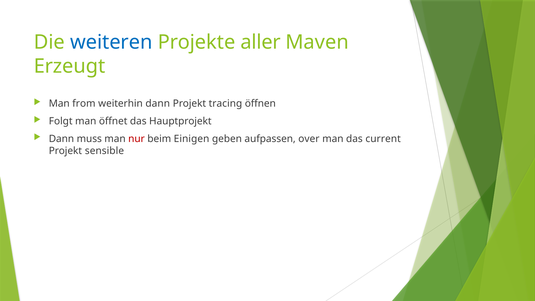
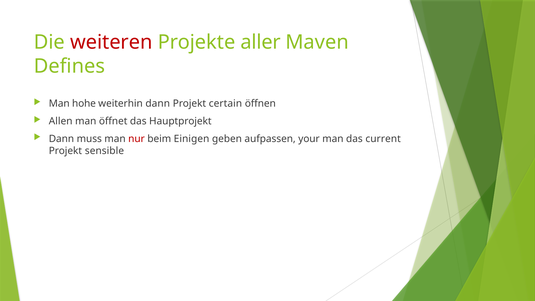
weiteren colour: blue -> red (111, 42)
Erzeugt: Erzeugt -> Defines (69, 66)
from: from -> hohe (84, 104)
tracing: tracing -> certain (225, 104)
Folgt: Folgt -> Allen (61, 121)
over: over -> your (309, 139)
